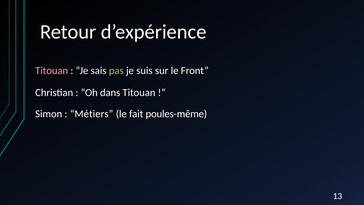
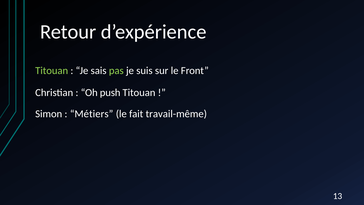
Titouan colour: pink -> light green (52, 70)
dans: dans -> push (110, 93)
poules-même: poules-même -> travail-même (176, 114)
